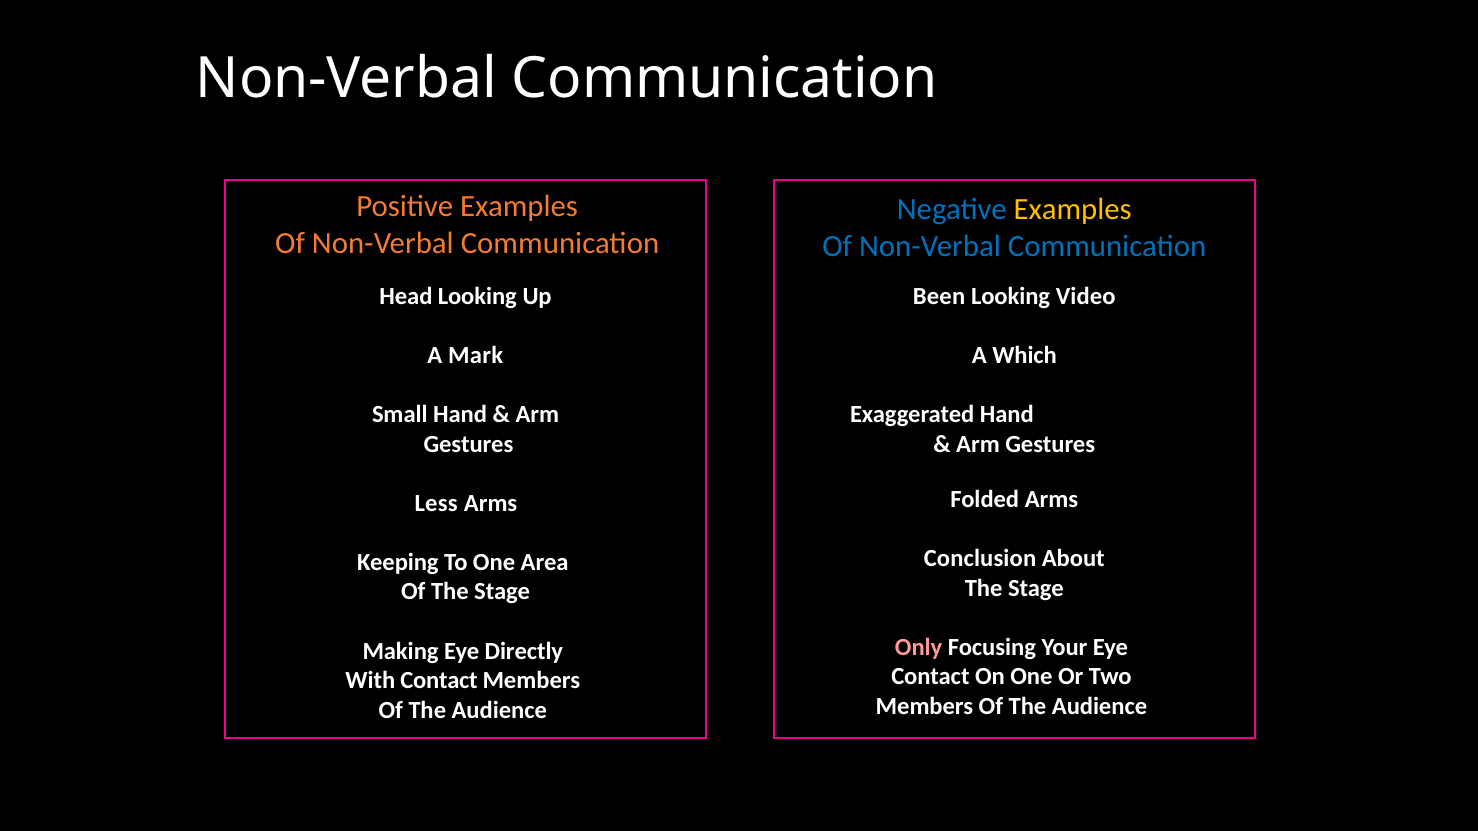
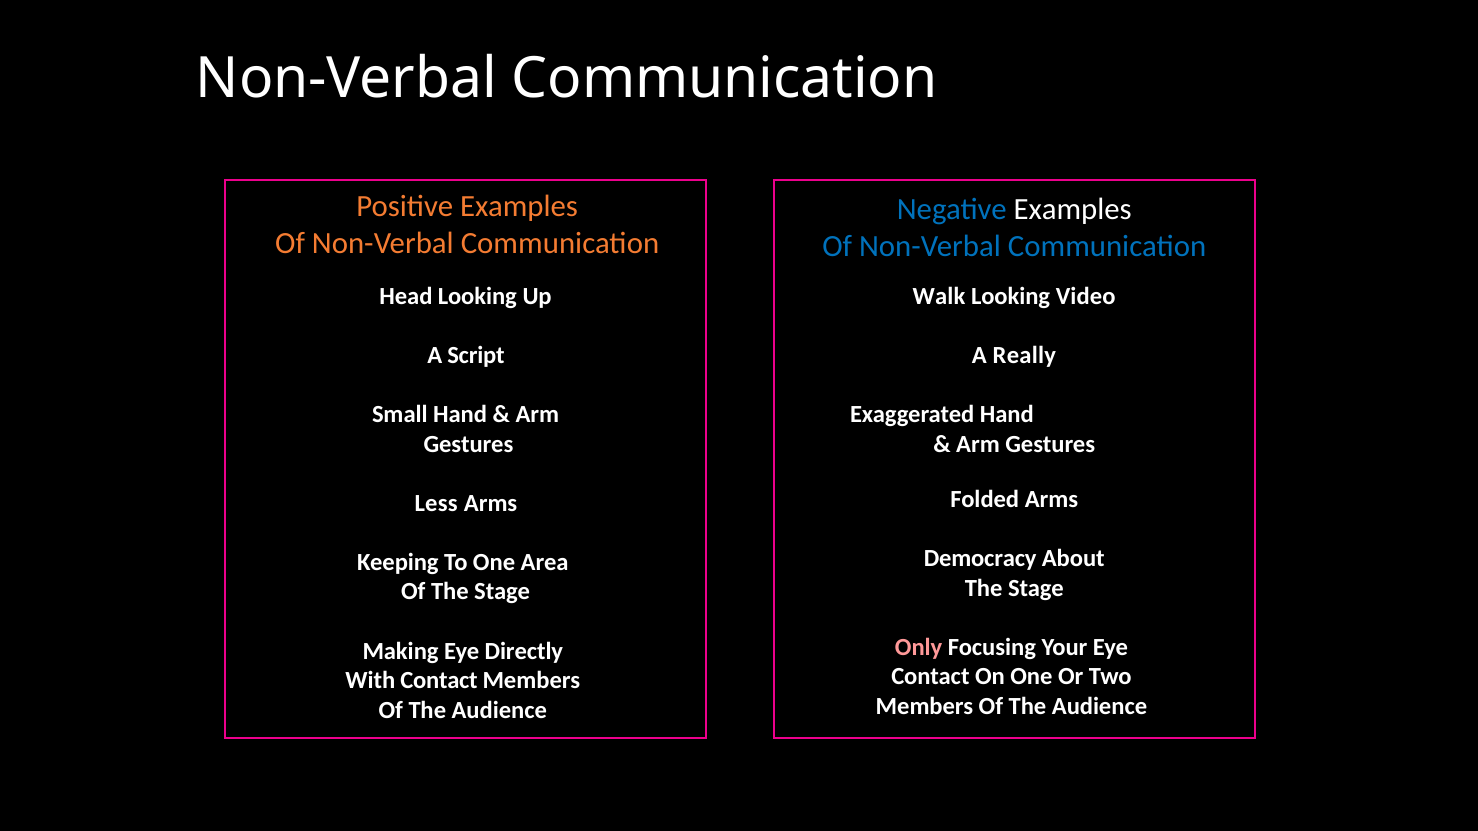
Examples colour: yellow -> white (1073, 210)
Been: Been -> Walk (939, 297)
Which: Which -> Really (1024, 356)
Mark: Mark -> Script (476, 356)
Conclusion: Conclusion -> Democracy (980, 559)
